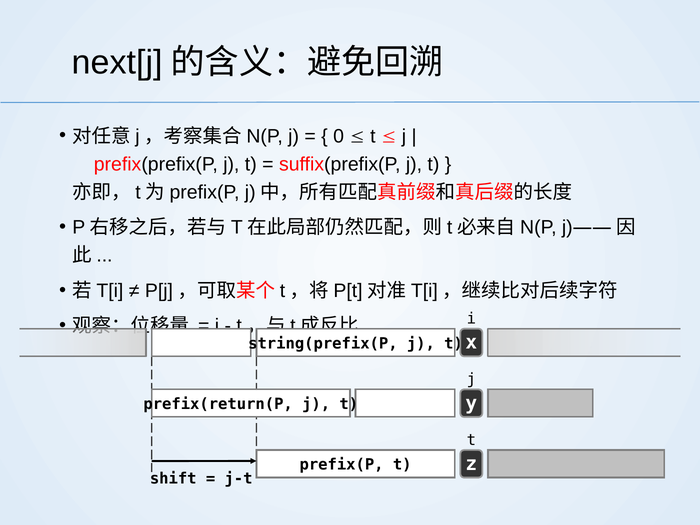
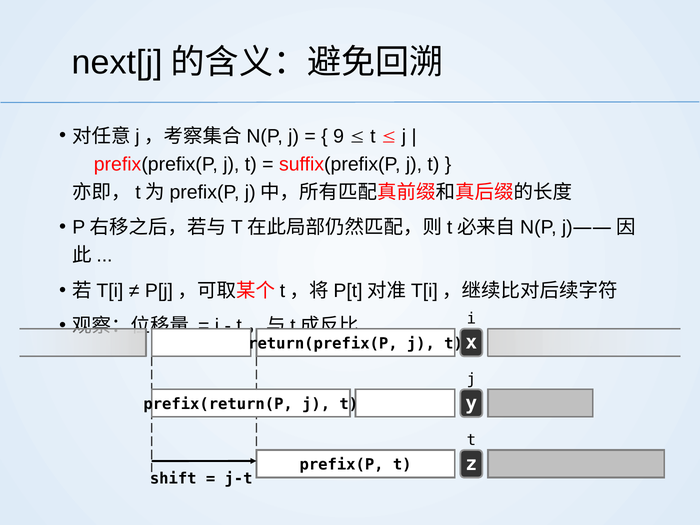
0: 0 -> 9 (339, 136)
string(prefix(P: string(prefix(P -> return(prefix(P (323, 343)
